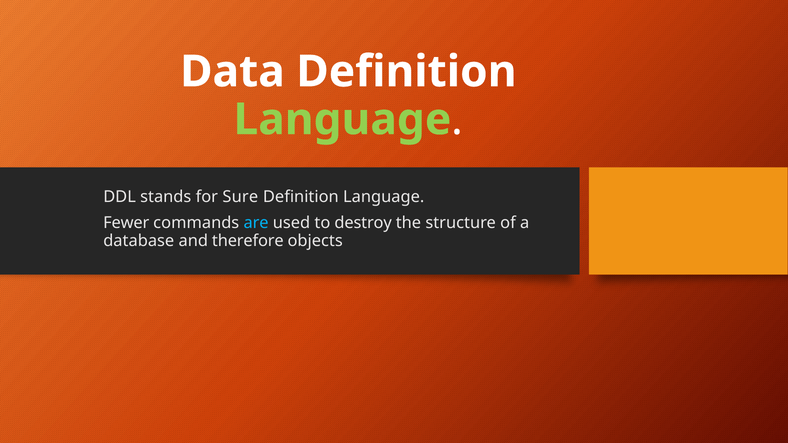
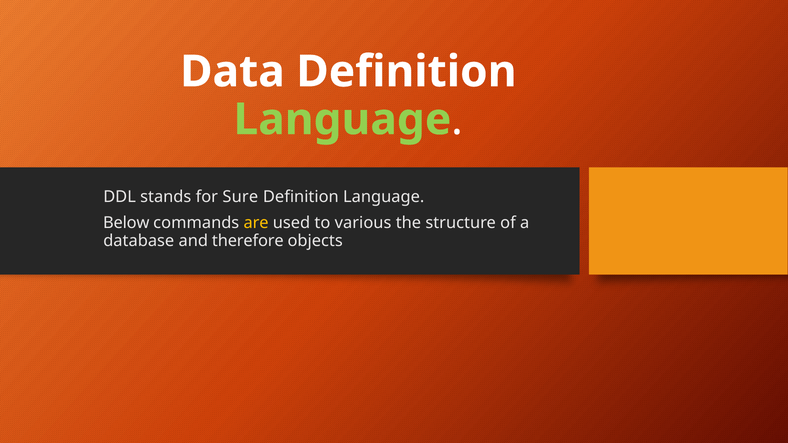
Fewer: Fewer -> Below (126, 223)
are colour: light blue -> yellow (256, 223)
destroy: destroy -> various (363, 223)
